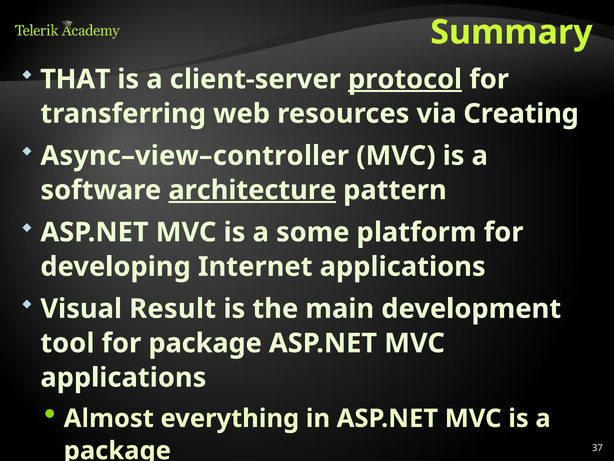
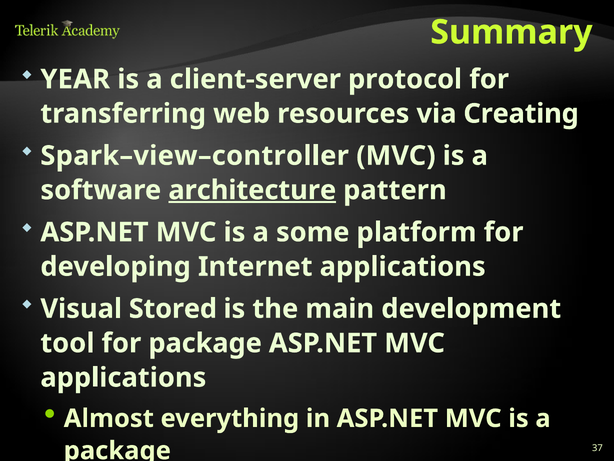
THAT: THAT -> YEAR (75, 79)
protocol underline: present -> none (405, 79)
Async–view–controller: Async–view–controller -> Spark–view–controller (195, 156)
Result: Result -> Stored (173, 309)
